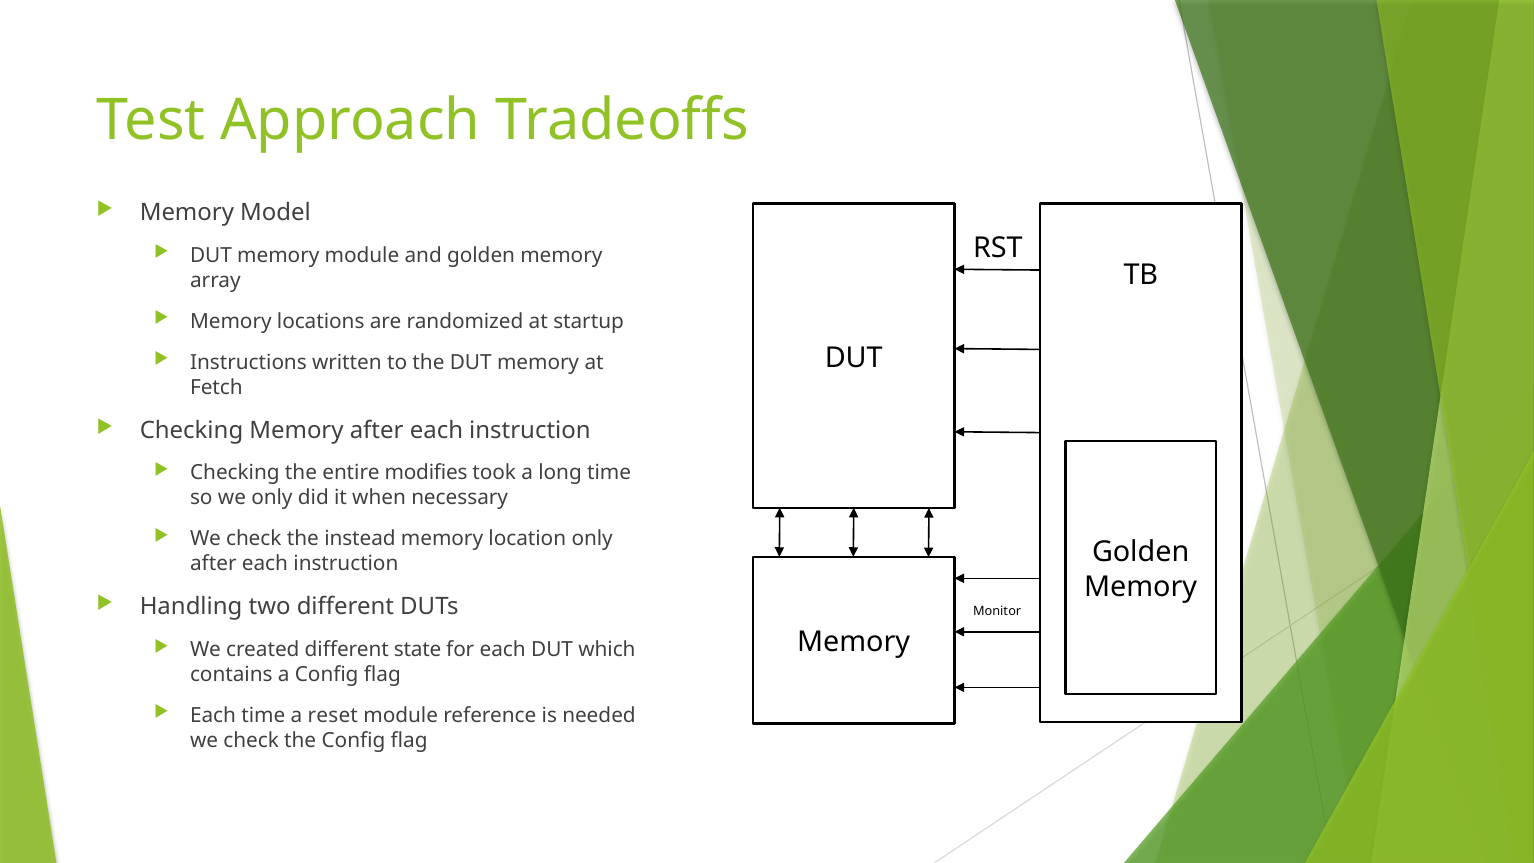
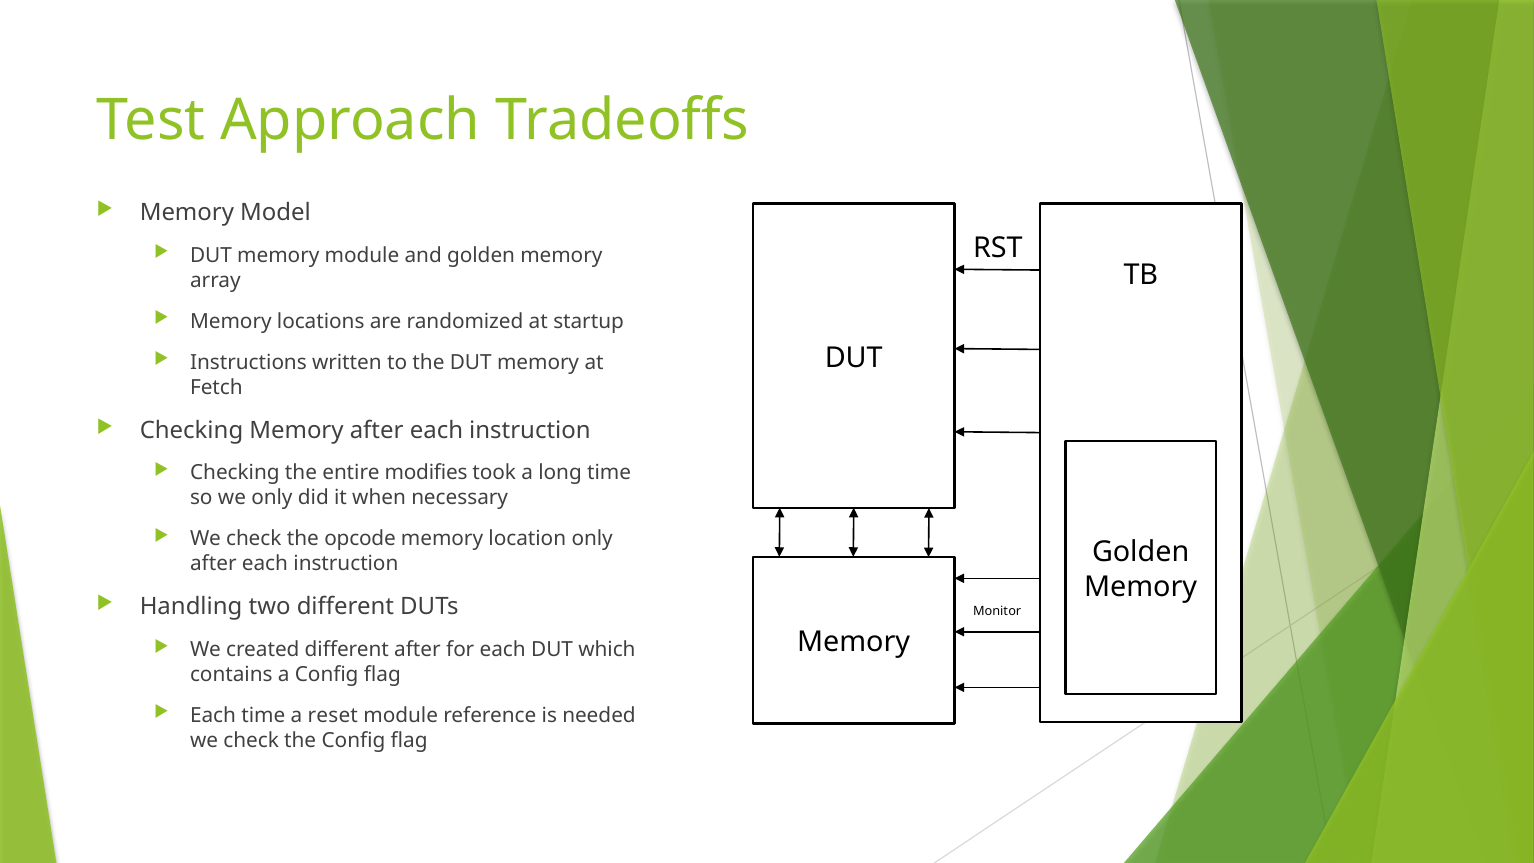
instead: instead -> opcode (360, 539)
different state: state -> after (417, 649)
